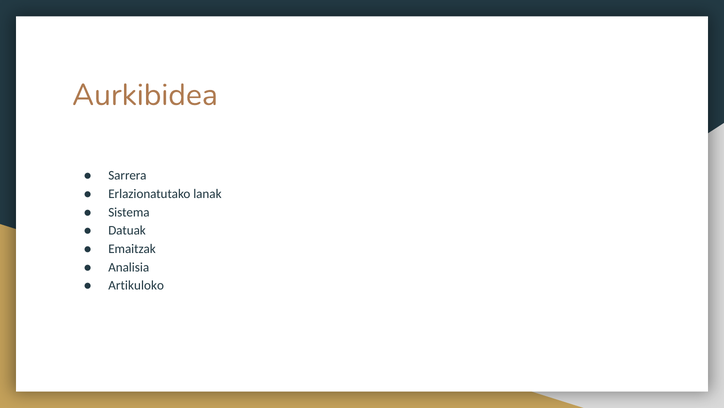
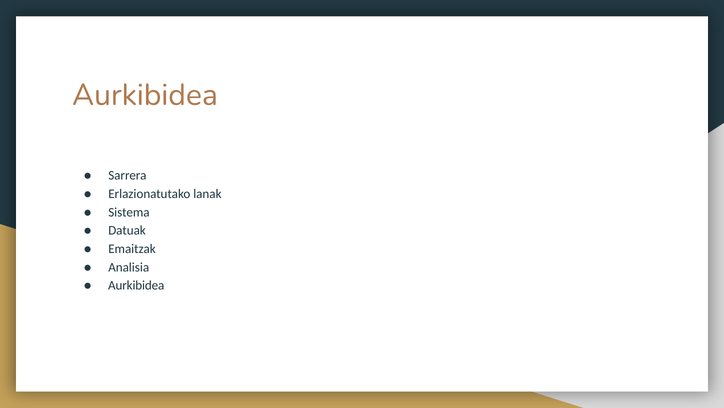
Artikuloko: Artikuloko -> Aurkibidea (136, 285)
